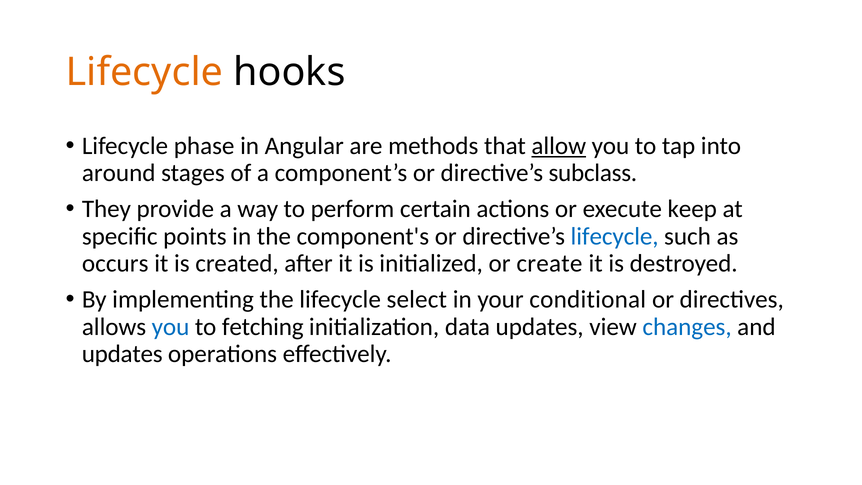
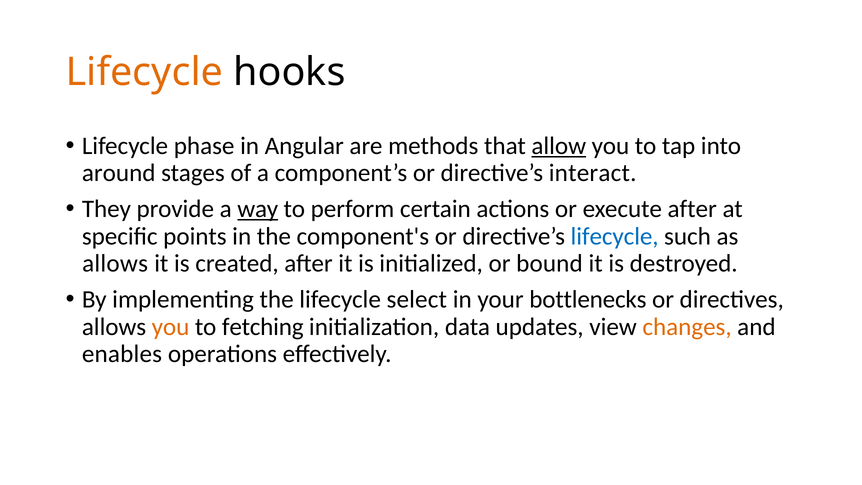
subclass: subclass -> interact (593, 173)
way underline: none -> present (258, 209)
execute keep: keep -> after (692, 209)
occurs: occurs -> allows (115, 263)
create: create -> bound (549, 263)
conditional: conditional -> bottlenecks (588, 299)
you colour: blue -> orange (171, 327)
changes colour: blue -> orange (687, 327)
updates: updates -> enables (122, 354)
